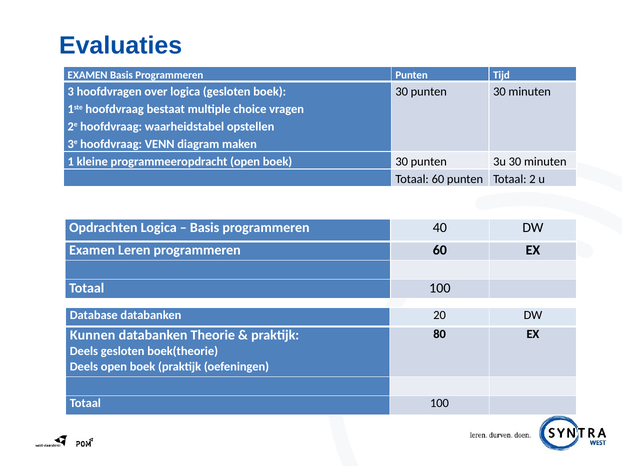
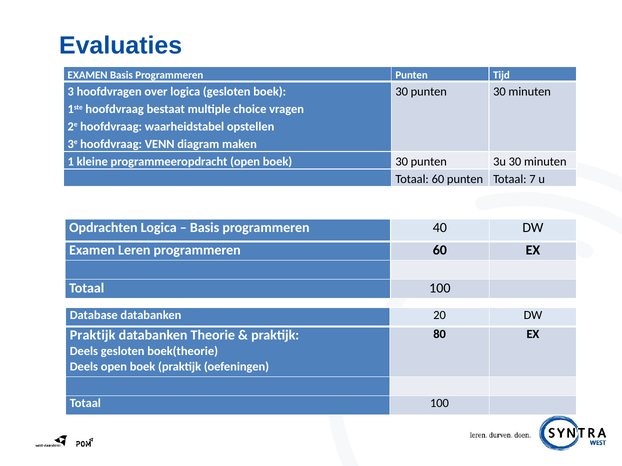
2: 2 -> 7 (533, 179)
Kunnen: Kunnen -> Praktijk (93, 336)
